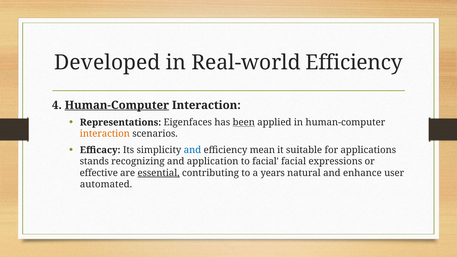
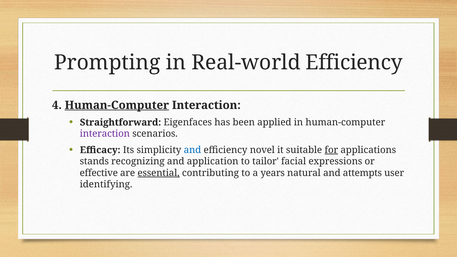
Developed: Developed -> Prompting (107, 63)
Representations: Representations -> Straightforward (120, 122)
been underline: present -> none (244, 122)
interaction colour: orange -> purple (105, 134)
mean: mean -> novel (262, 150)
for underline: none -> present (331, 150)
to facial: facial -> tailor (266, 161)
enhance: enhance -> attempts (362, 173)
automated: automated -> identifying (106, 184)
